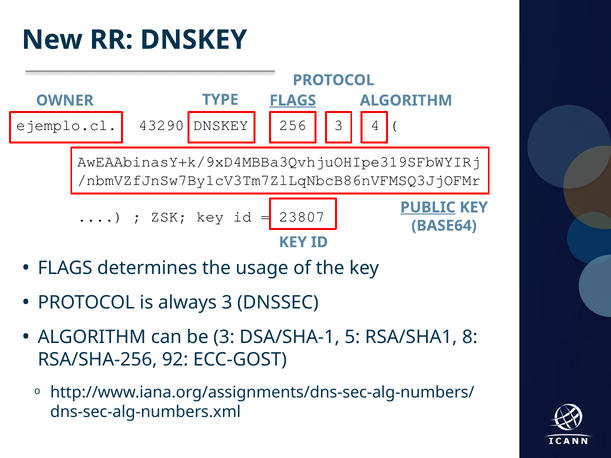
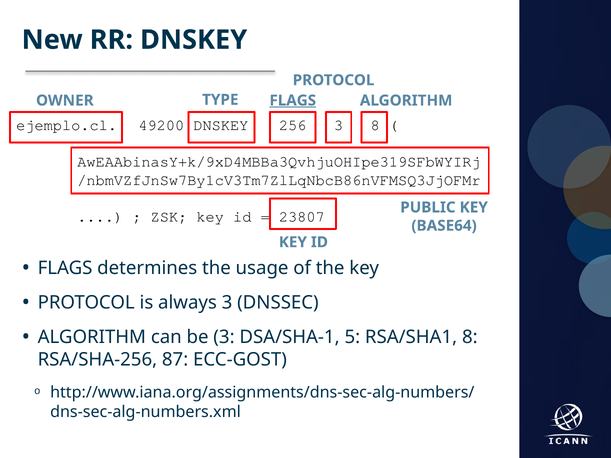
43290: 43290 -> 49200 (161, 125)
3 4: 4 -> 8 (375, 125)
PUBLIC underline: present -> none (428, 207)
92: 92 -> 87 (175, 360)
